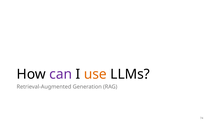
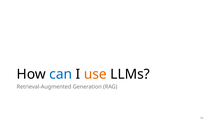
can colour: purple -> blue (61, 74)
